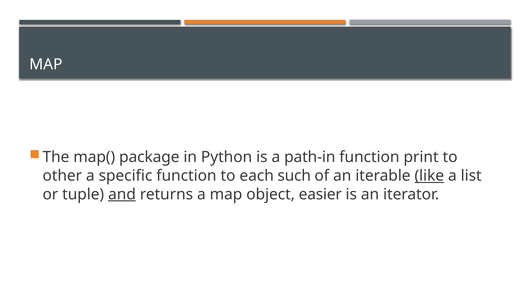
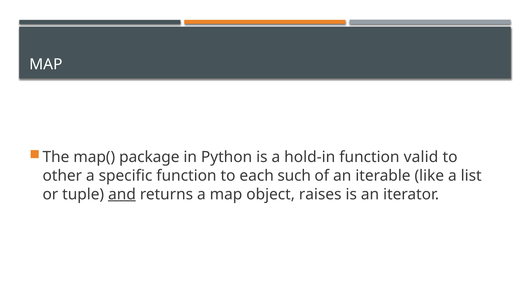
path-in: path-in -> hold-in (310, 157)
print: print -> valid (421, 157)
like underline: present -> none (429, 176)
easier: easier -> raises (320, 194)
